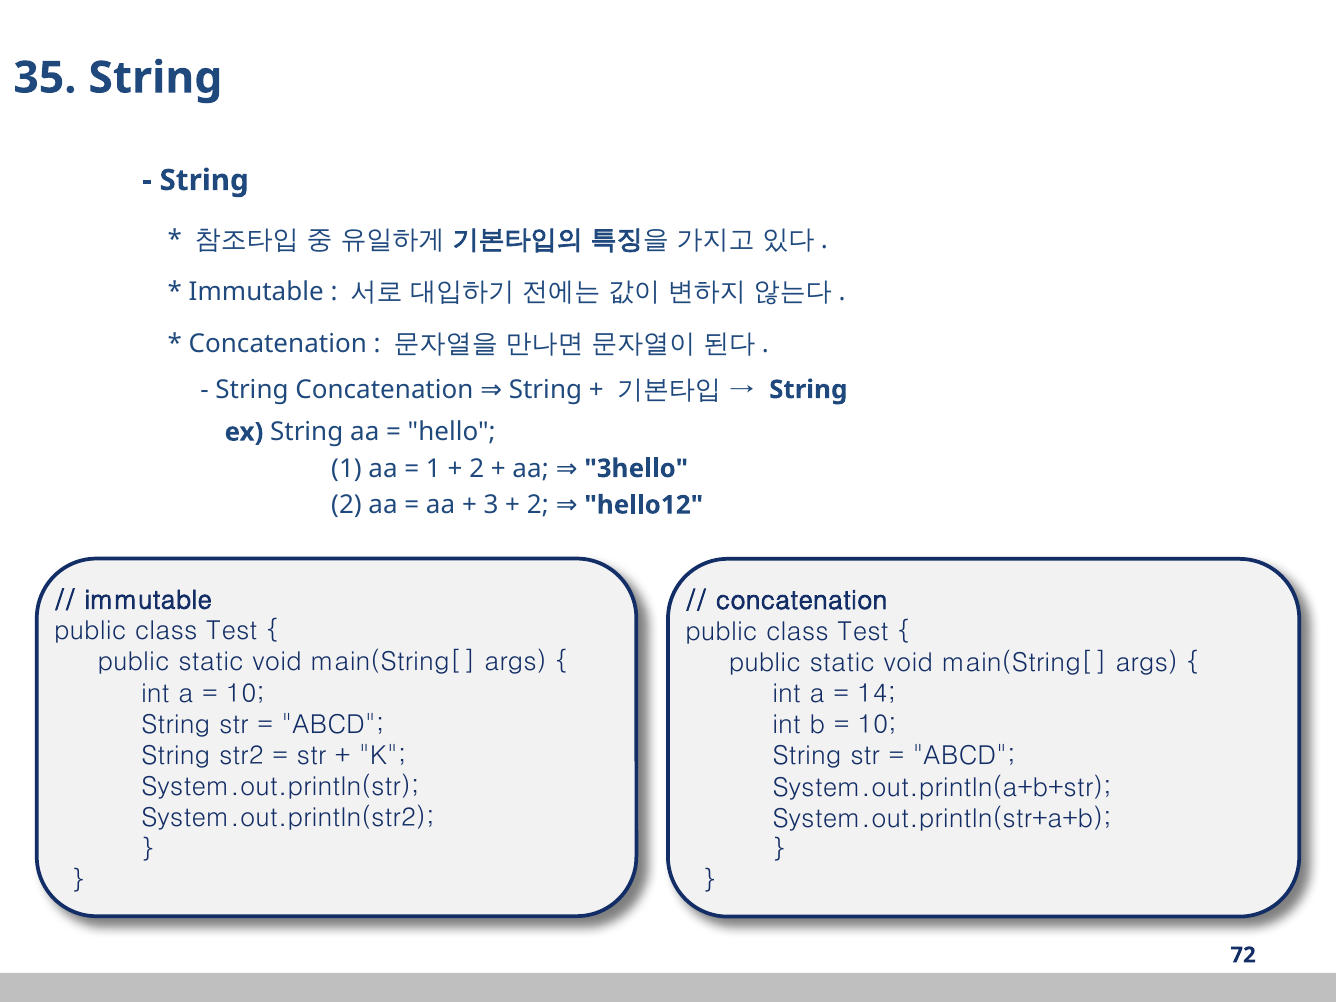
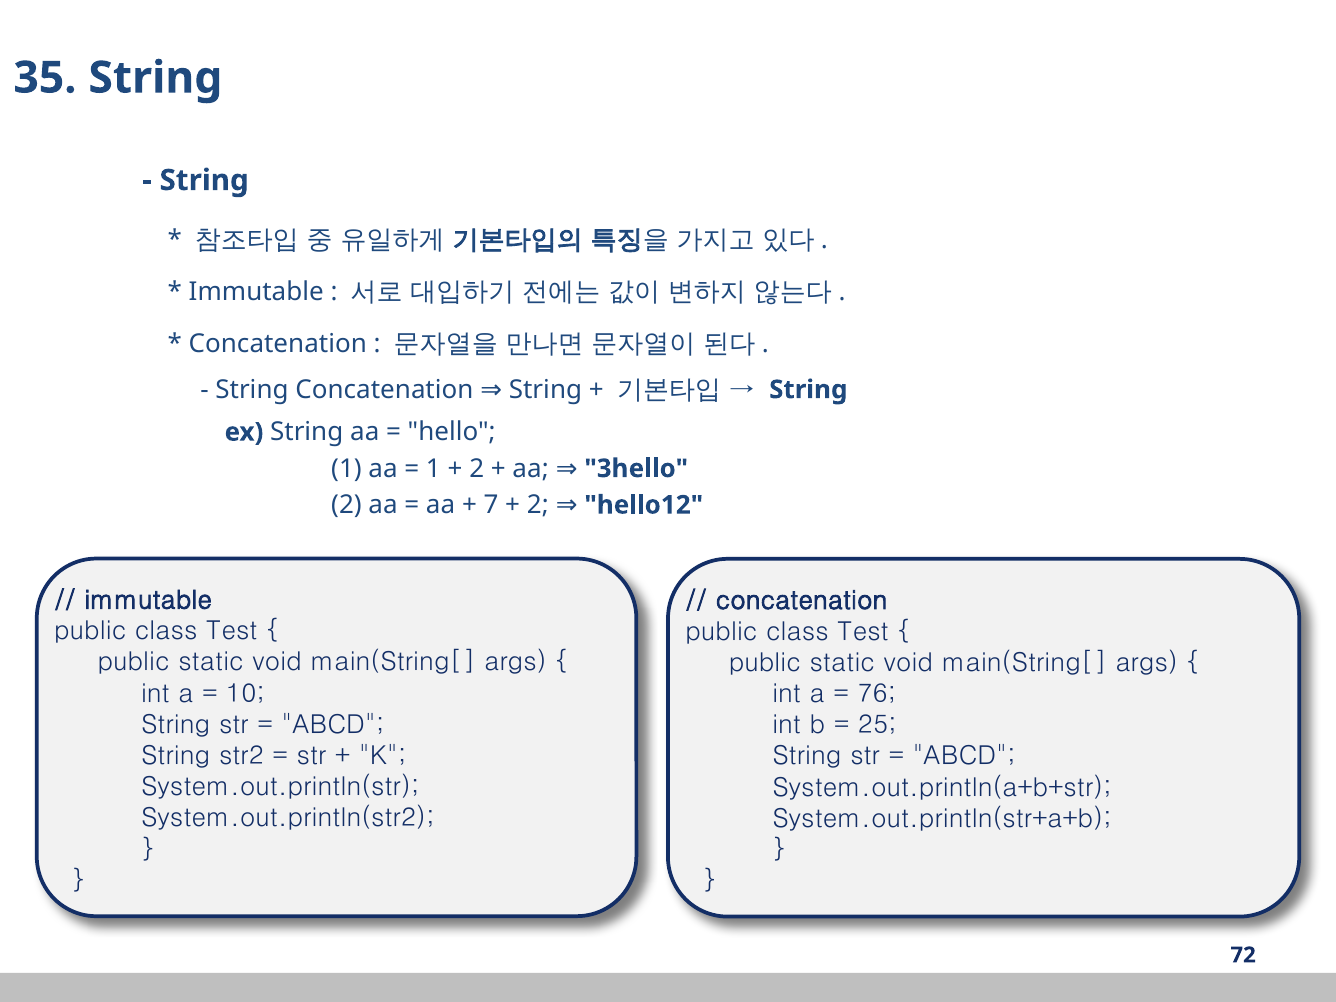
3: 3 -> 7 (491, 505)
14: 14 -> 76 (877, 694)
10: 10 -> 25 (877, 725)
